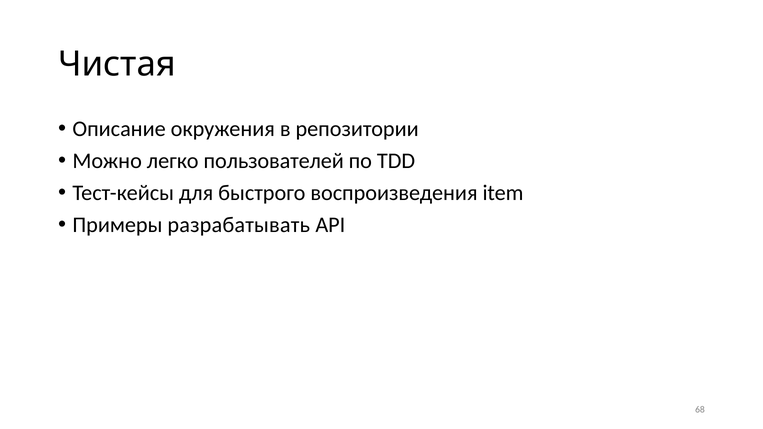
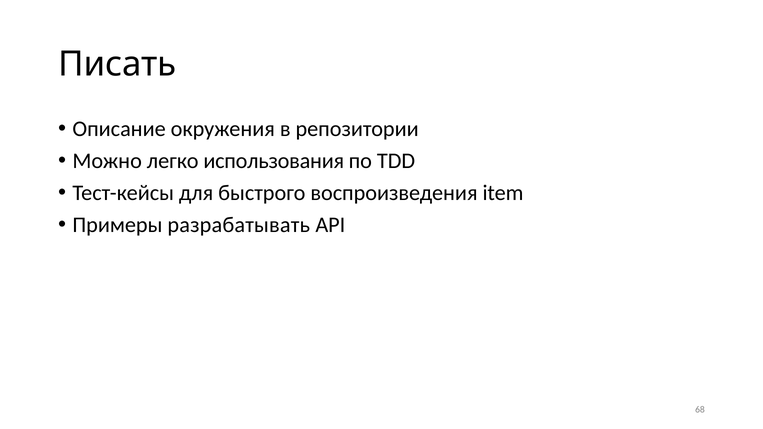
Чистая: Чистая -> Писать (117, 64)
пользователей: пользователей -> использования (274, 161)
